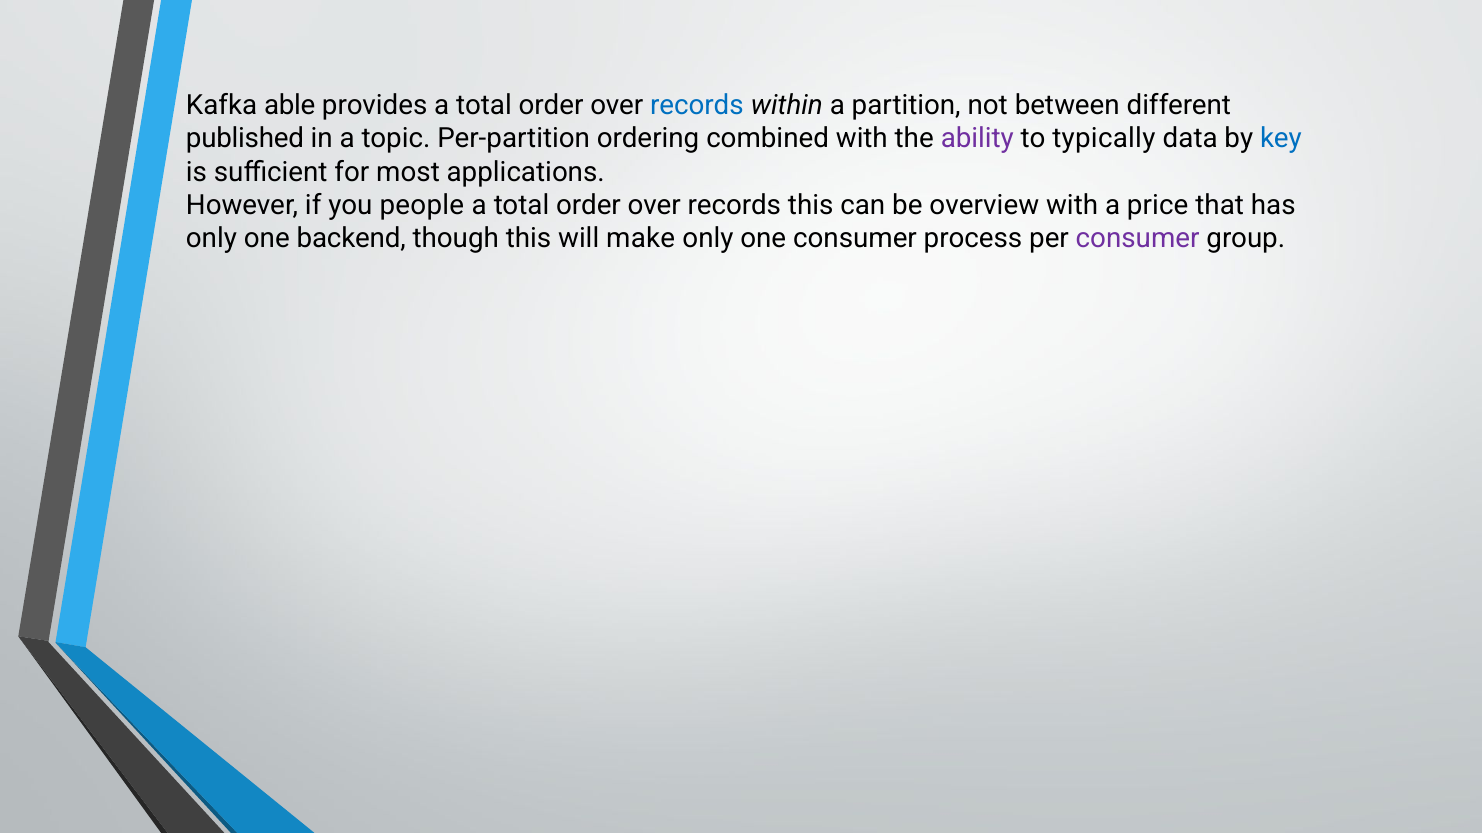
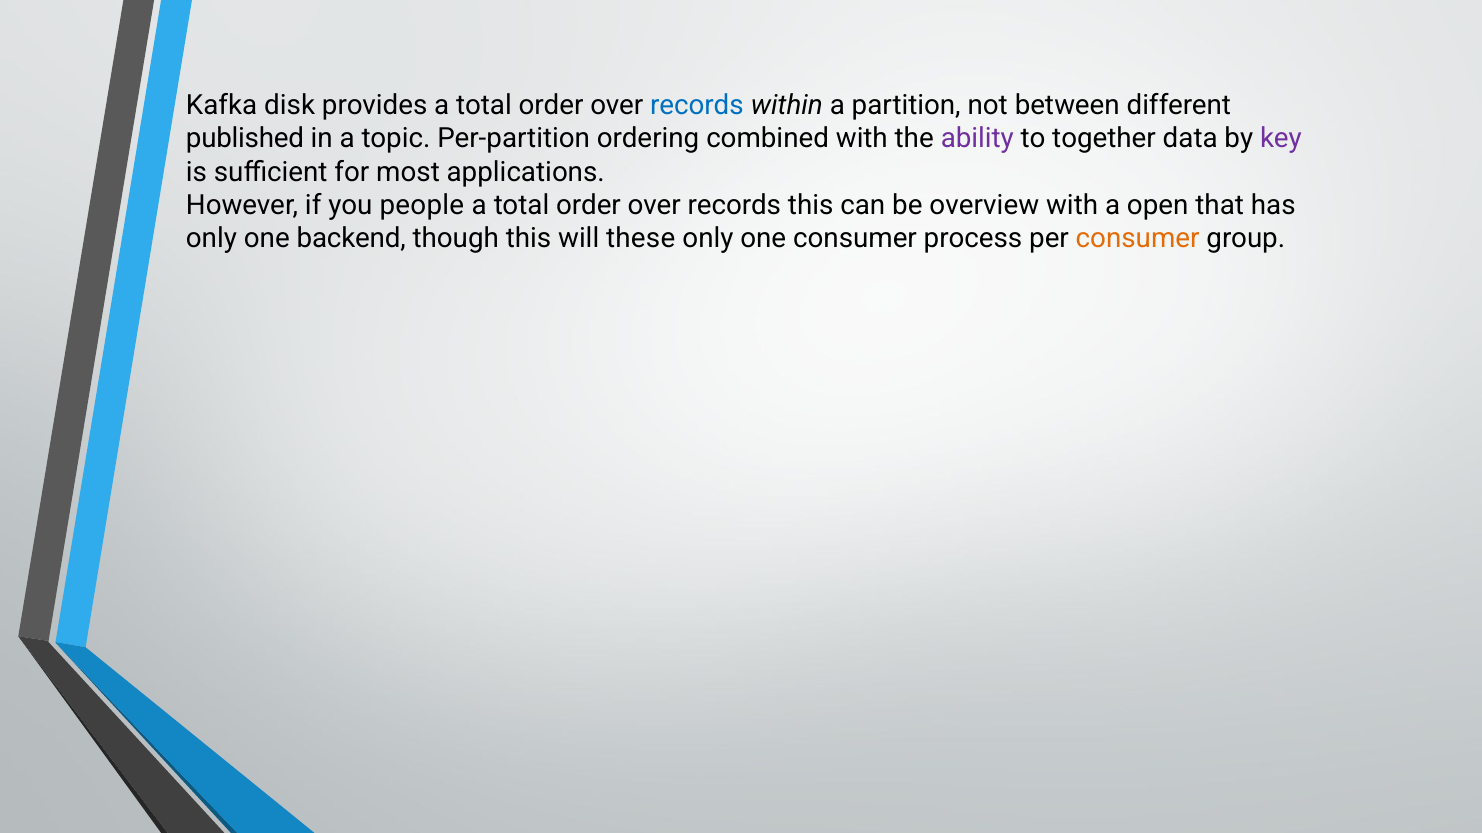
able: able -> disk (290, 106)
typically: typically -> together (1104, 139)
key colour: blue -> purple (1281, 139)
price: price -> open (1158, 206)
make: make -> these (641, 239)
consumer colour: purple -> orange (1138, 239)
